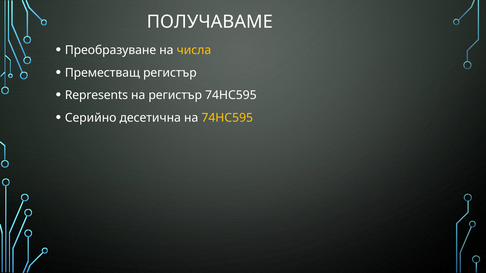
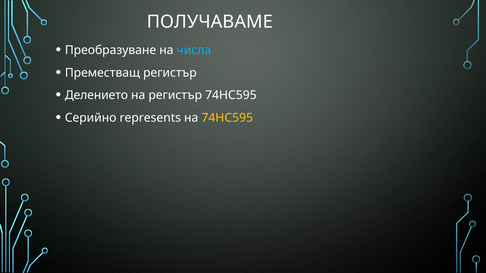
числа colour: yellow -> light blue (194, 50)
Represents: Represents -> Делението (96, 95)
десетична: десетична -> represents (150, 118)
